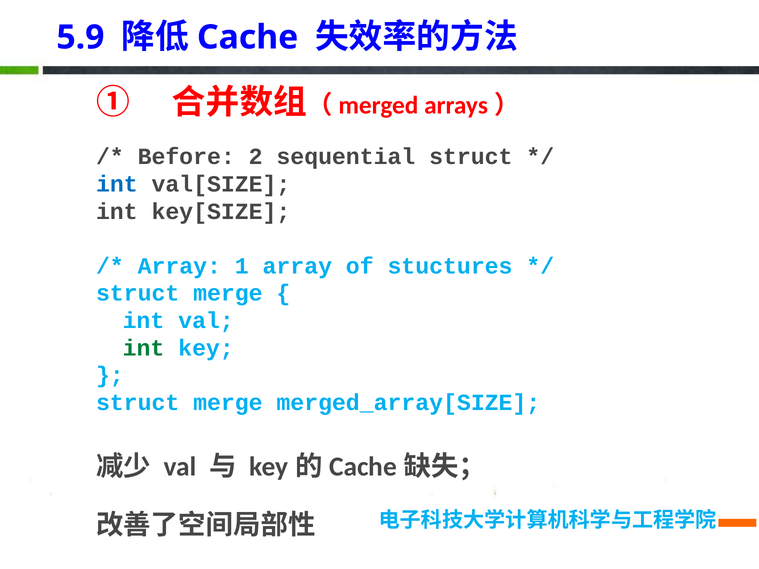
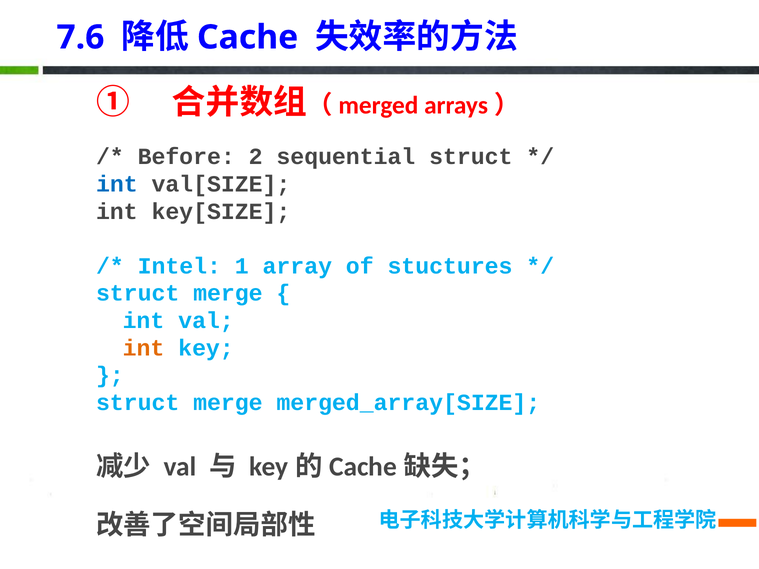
5.9: 5.9 -> 7.6 (80, 37)
Array: Array -> Intel (179, 266)
int colour: green -> orange (144, 348)
